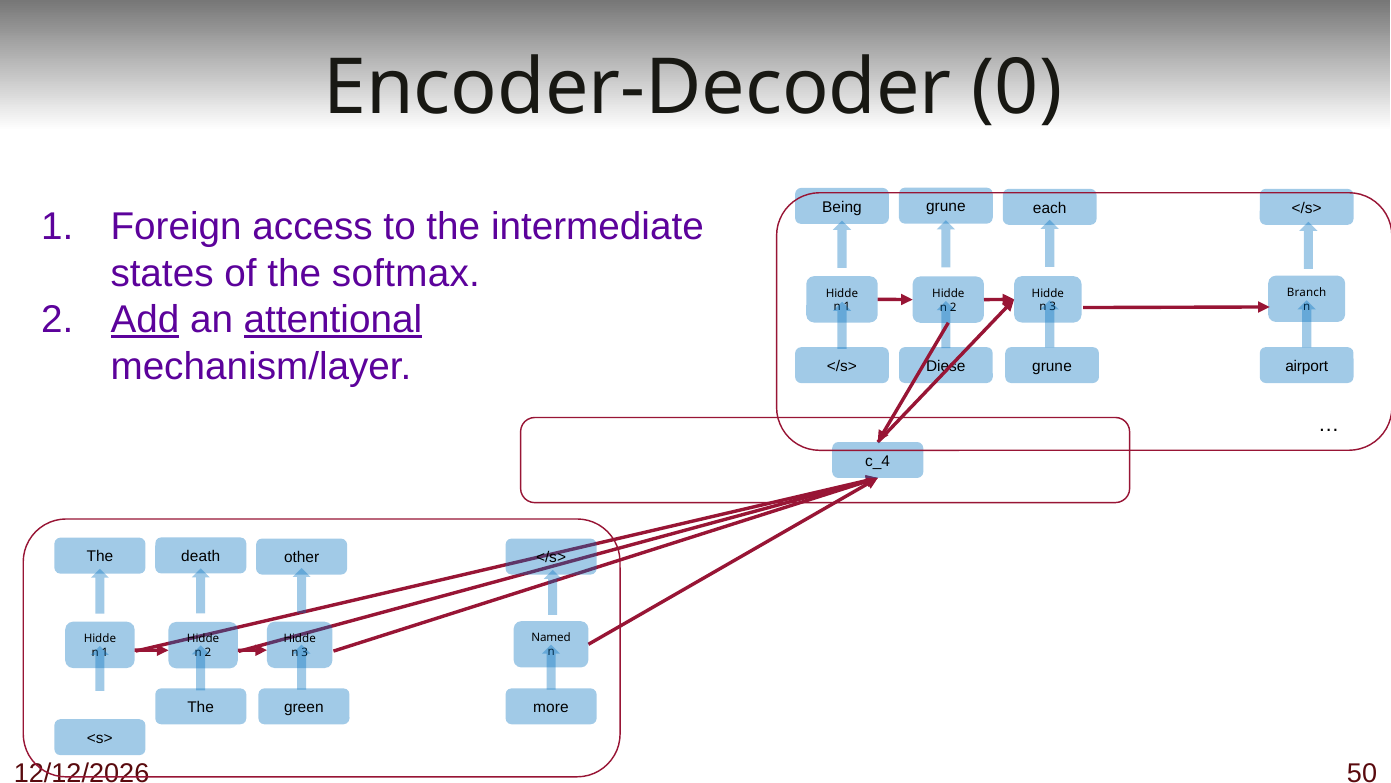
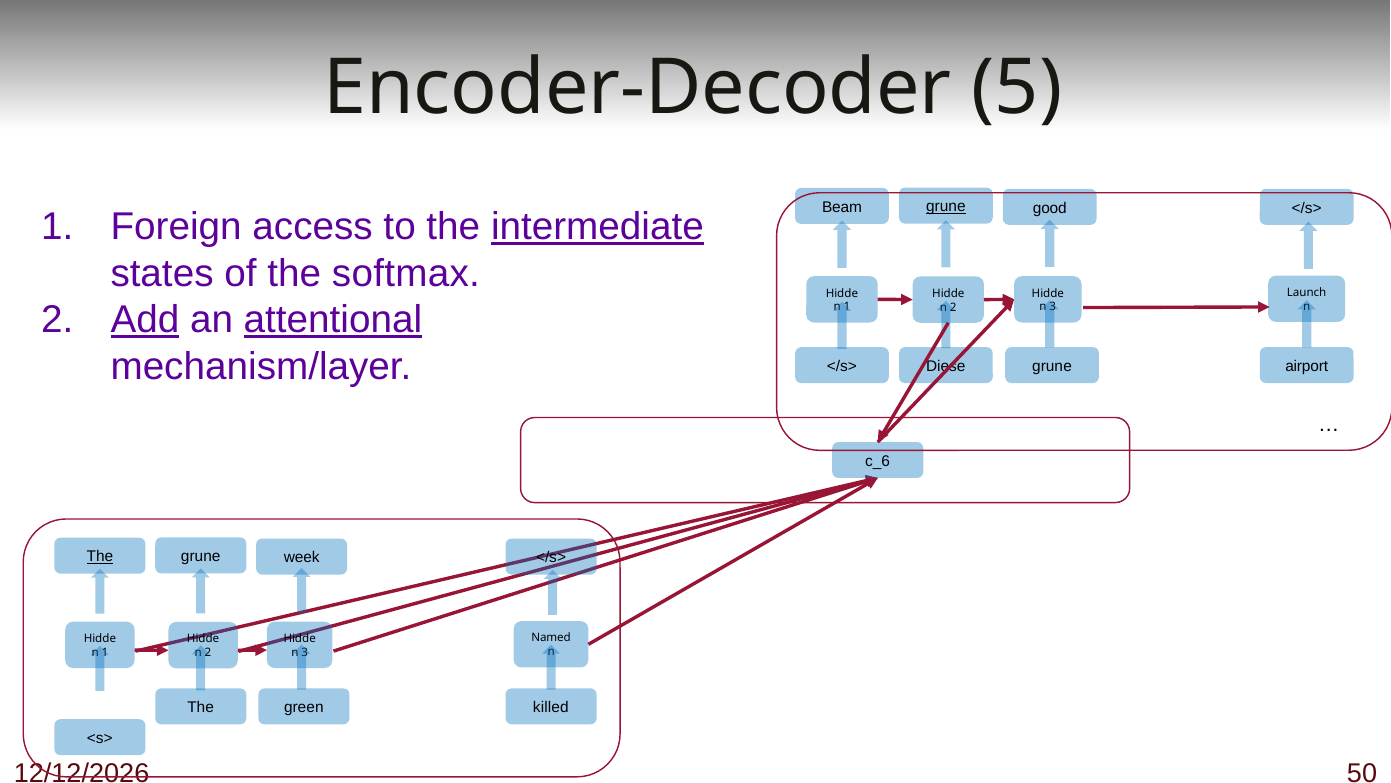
0: 0 -> 5 (1017, 88)
grune underline: none -> present (946, 207)
Being: Being -> Beam (842, 207)
each: each -> good (1050, 208)
intermediate underline: none -> present (597, 227)
Branch: Branch -> Launch (1307, 292)
c_4: c_4 -> c_6 (878, 461)
death: death -> grune (201, 556)
The underline: none -> present (100, 556)
other: other -> week (302, 557)
more: more -> killed (551, 707)
